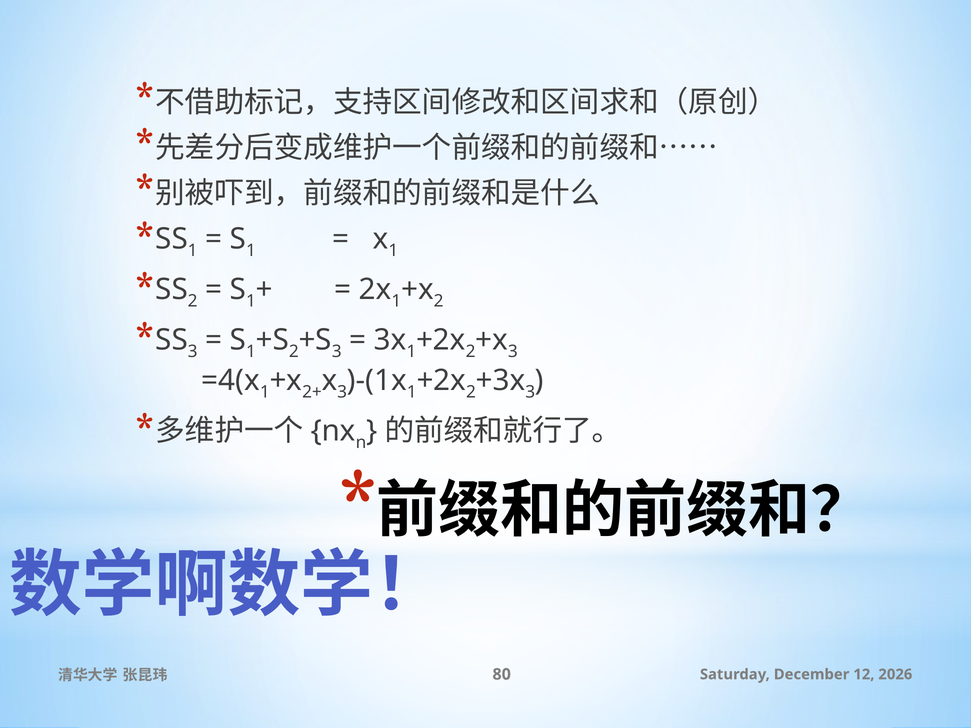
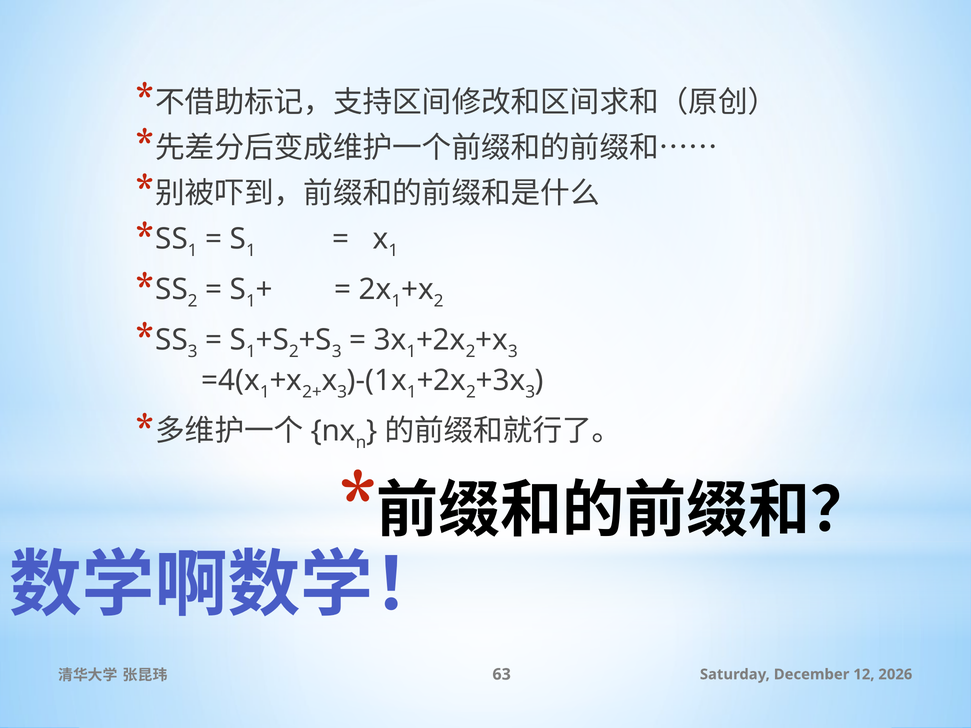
80: 80 -> 63 (502, 675)
